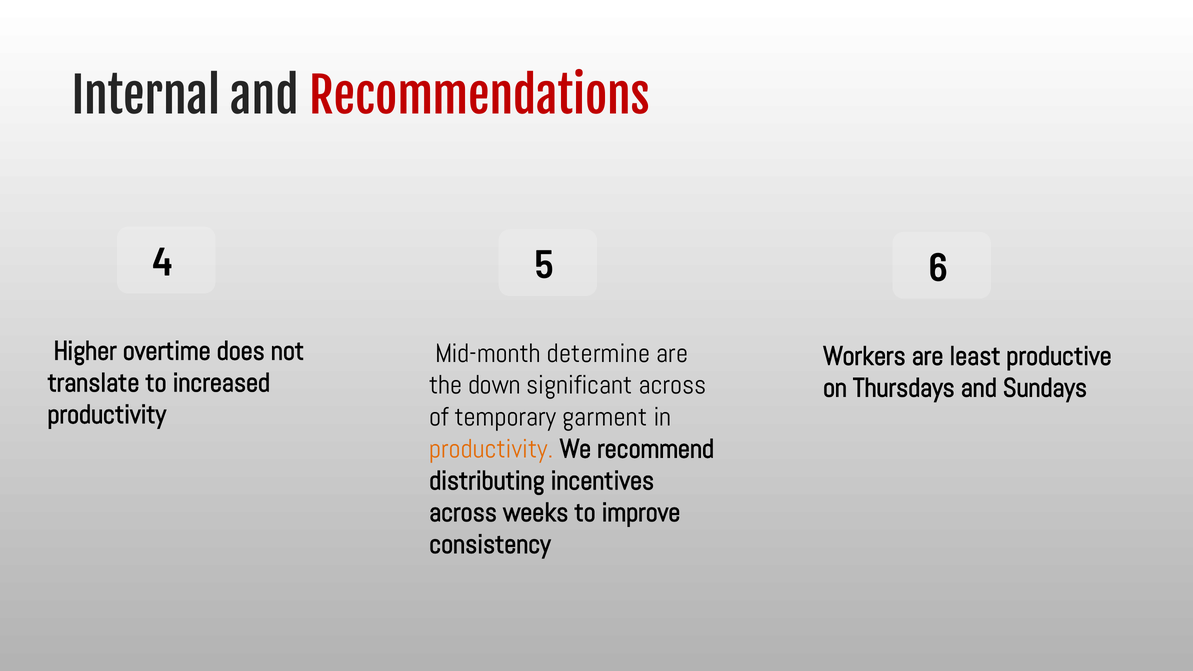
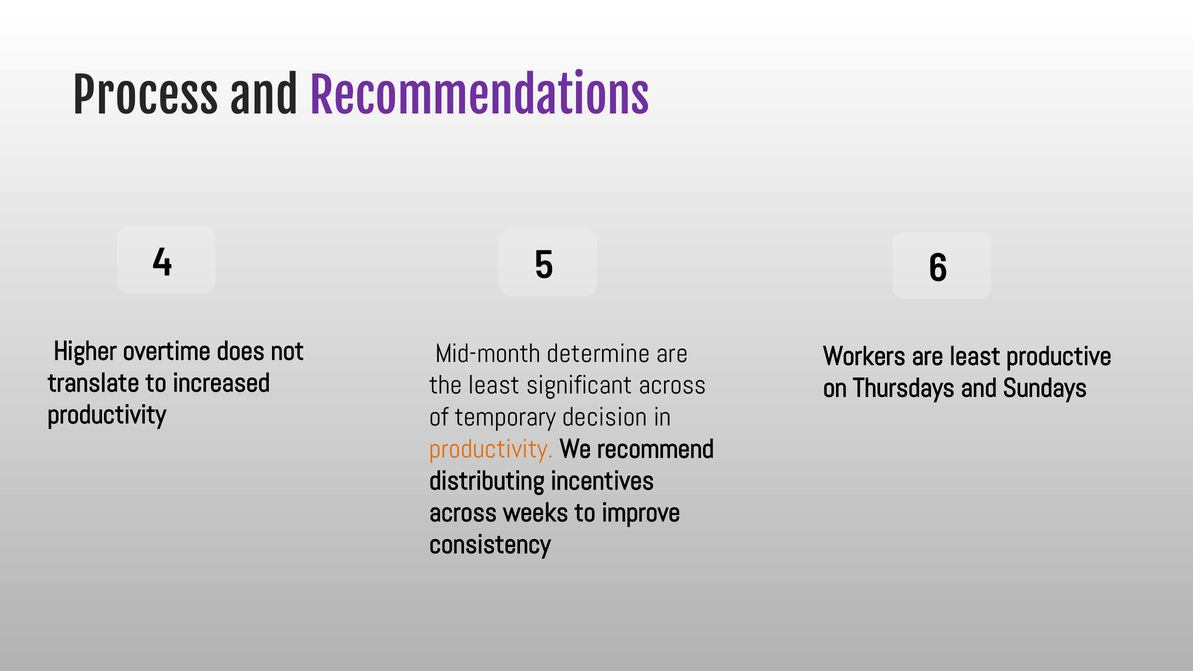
Internal: Internal -> Process (146, 98)
Recommendations colour: red -> purple (479, 98)
the down: down -> least (494, 385)
garment: garment -> decision (605, 417)
